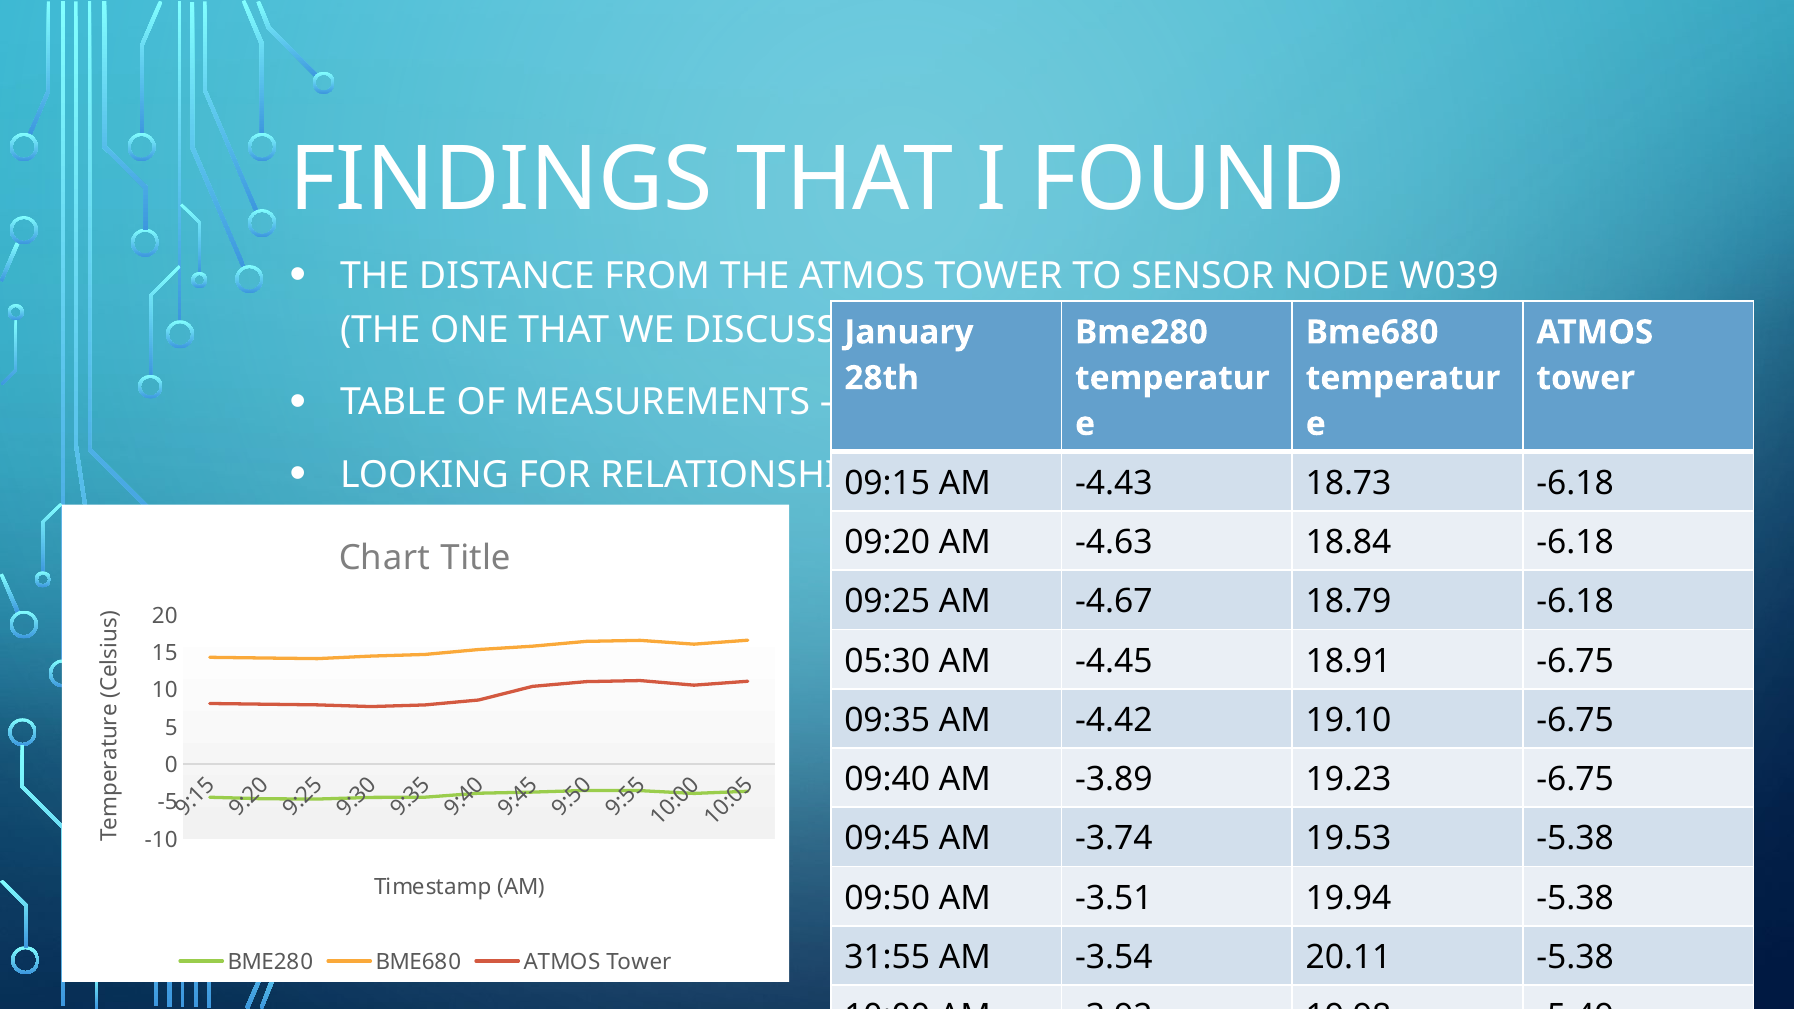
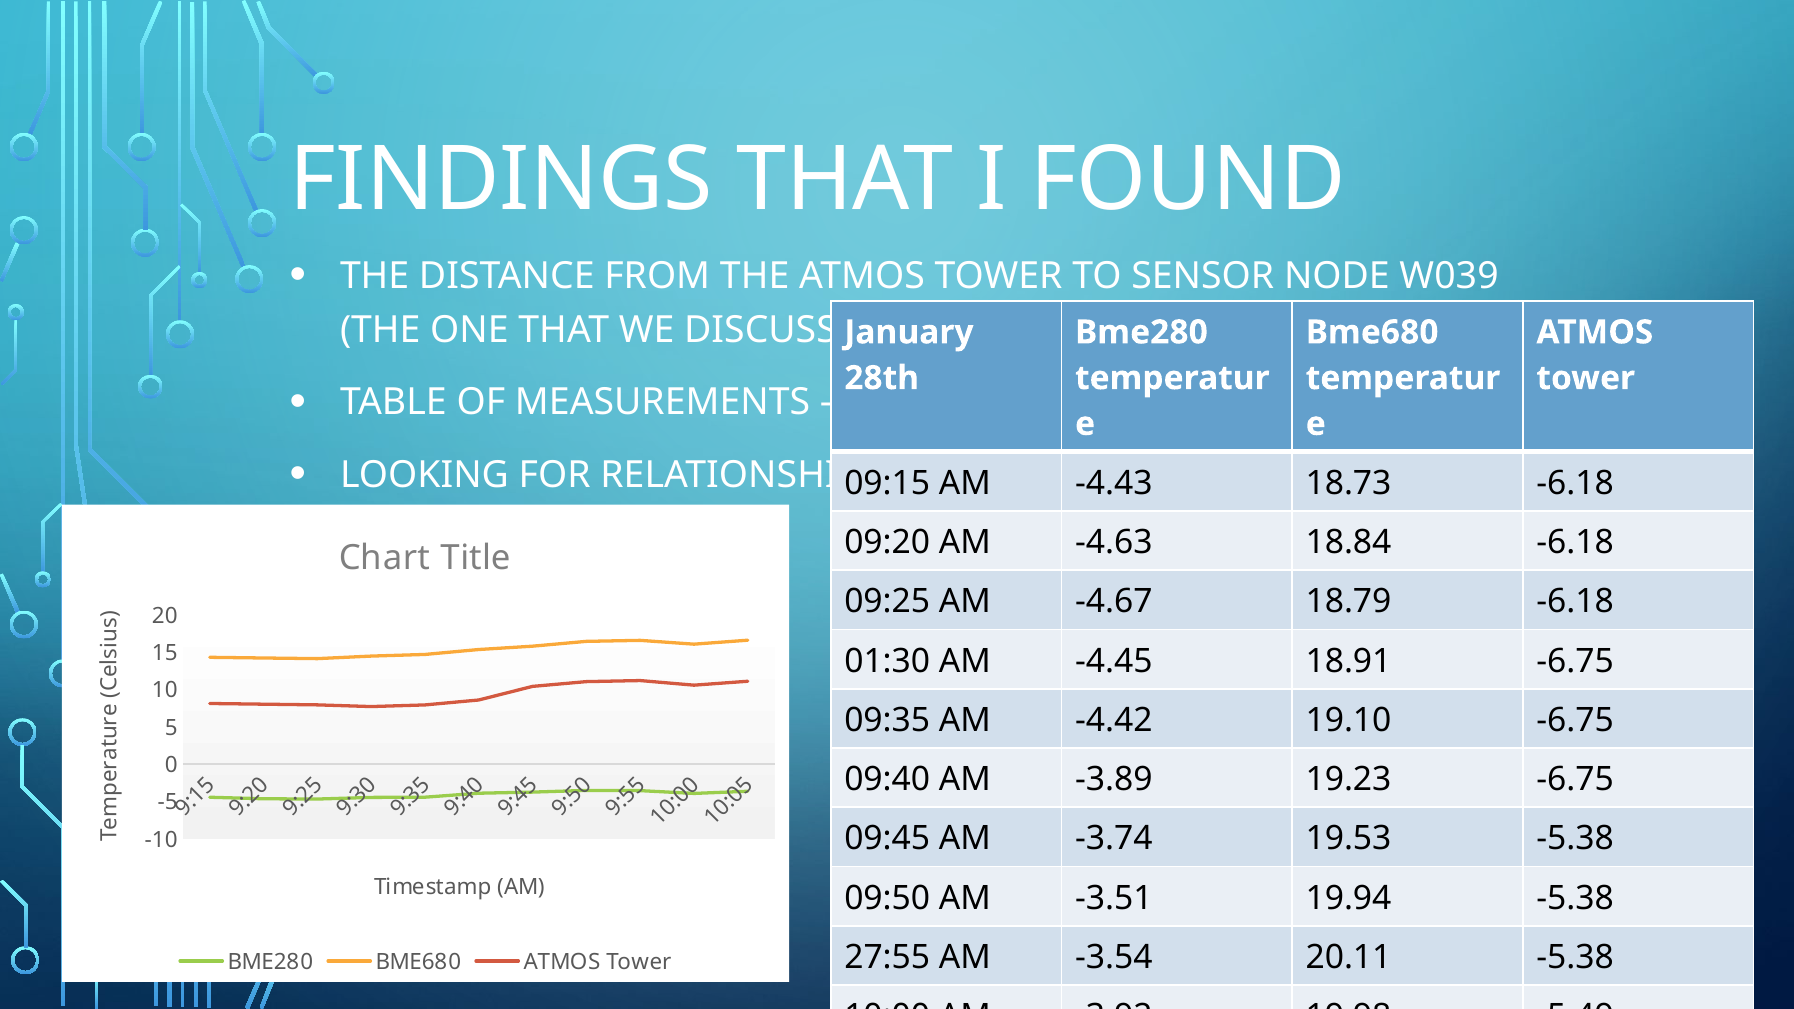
05:30: 05:30 -> 01:30 (887, 661)
31:55: 31:55 -> 27:55 (887, 957)
